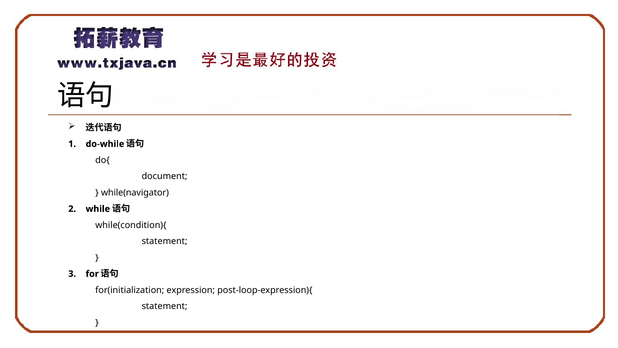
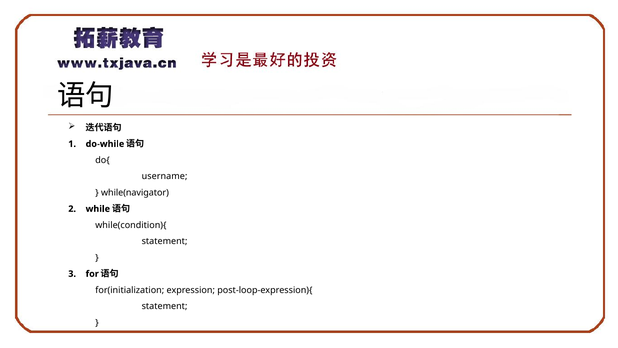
document: document -> username (165, 176)
